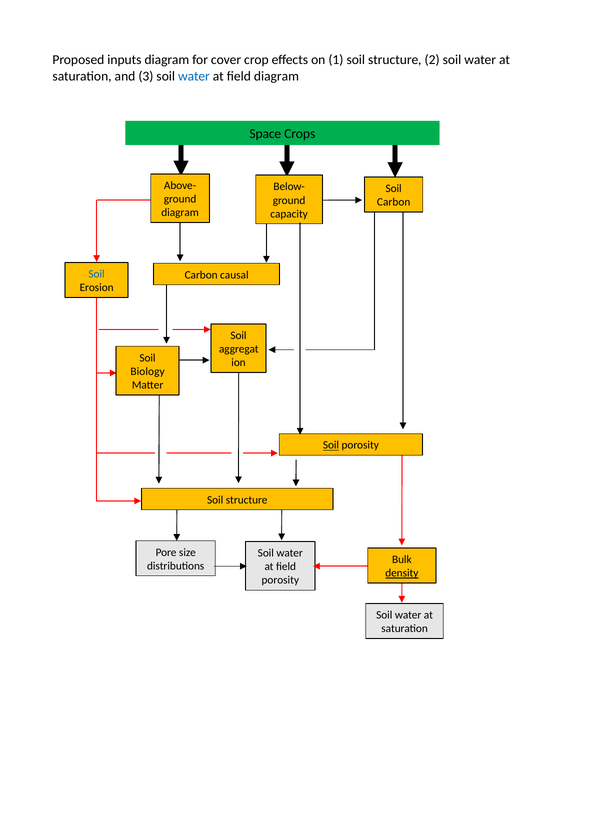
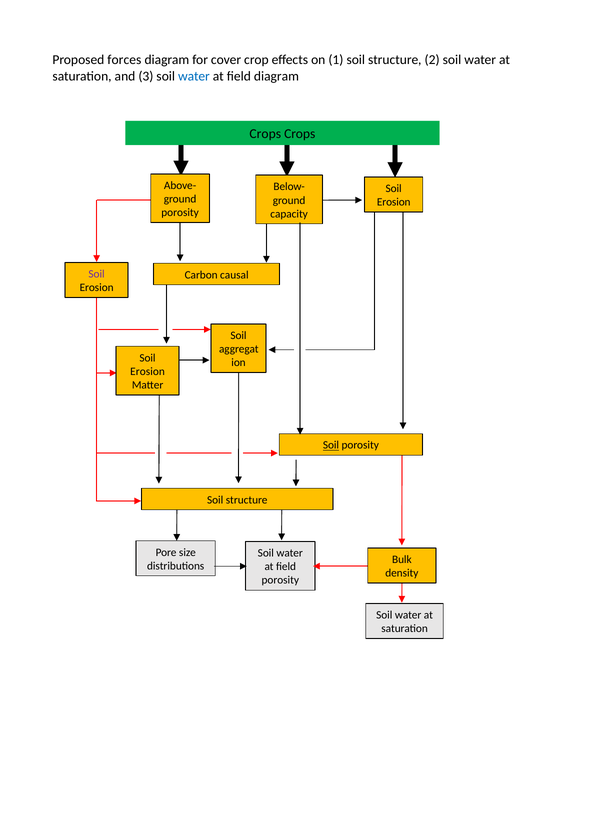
inputs: inputs -> forces (124, 60)
Space: Space -> Crops (265, 134)
Carbon: Carbon -> Erosion (394, 202)
diagram: diagram -> porosity (180, 212)
Soil colour: blue -> purple (97, 274)
Biology: Biology -> Erosion (148, 371)
density underline: present -> none (402, 573)
